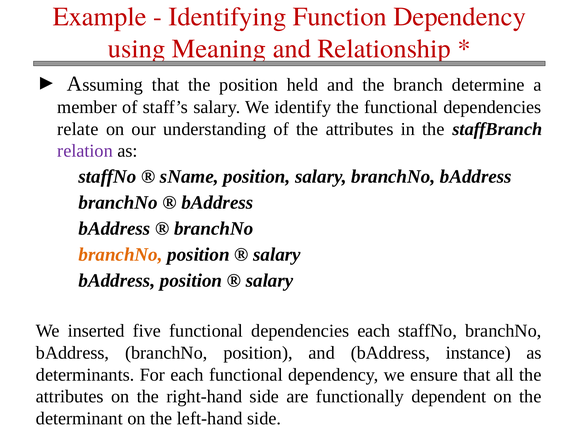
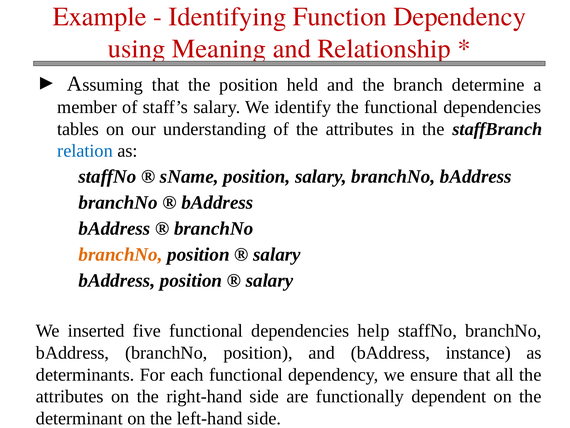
relate: relate -> tables (78, 129)
relation colour: purple -> blue (85, 151)
dependencies each: each -> help (374, 331)
